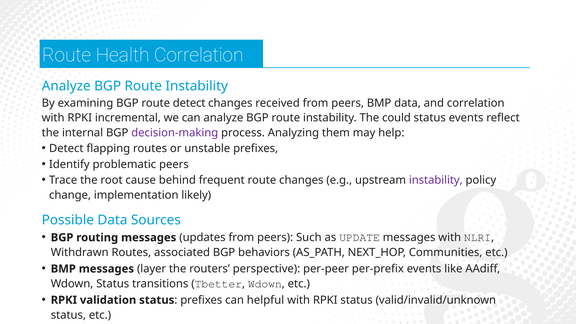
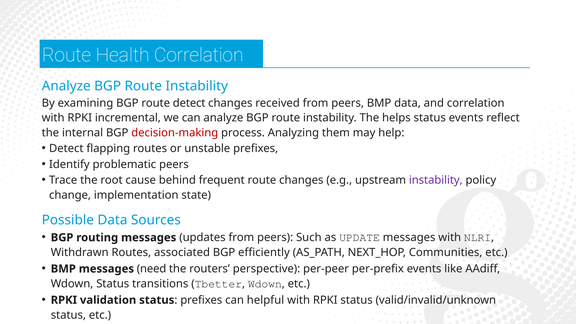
could: could -> helps (396, 118)
decision-making colour: purple -> red (175, 133)
likely: likely -> state (196, 195)
behaviors: behaviors -> efficiently (264, 252)
layer: layer -> need (152, 269)
